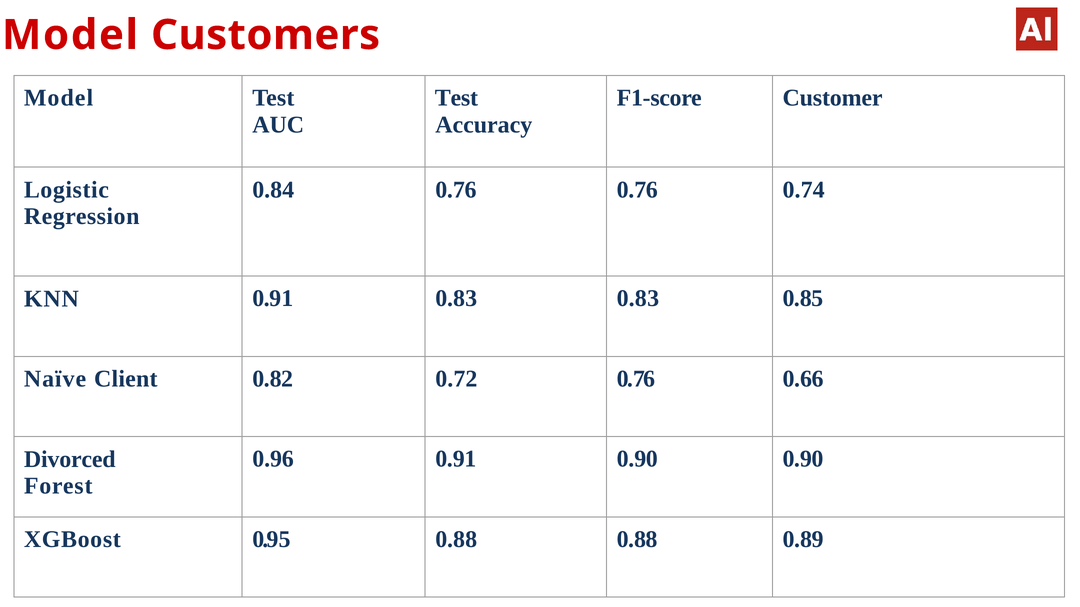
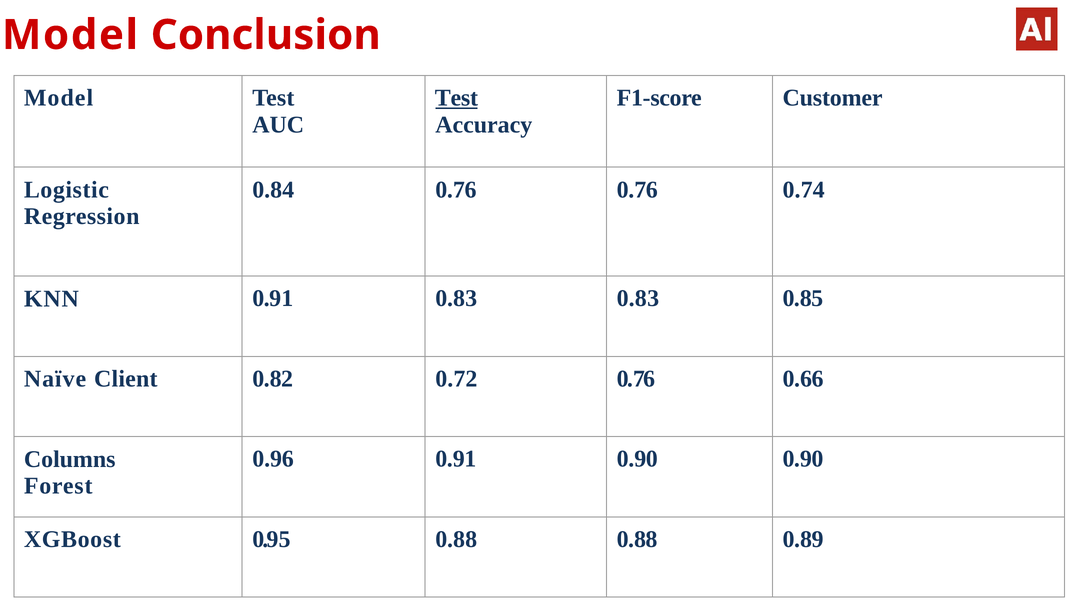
Customers: Customers -> Conclusion (266, 35)
Test underline: none -> present (456, 98)
Divorced: Divorced -> Columns (70, 460)
